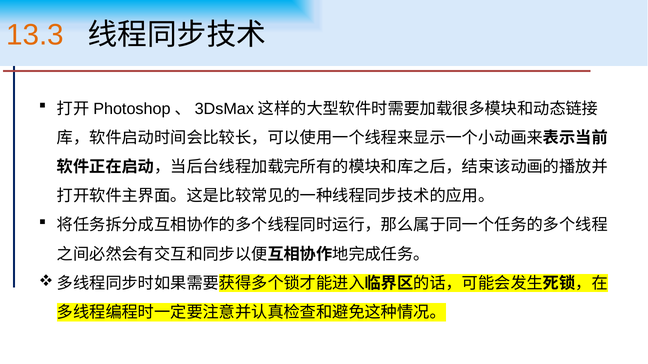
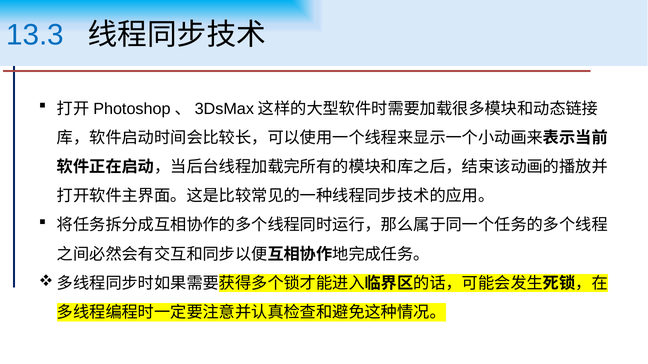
13.3 colour: orange -> blue (35, 35)
